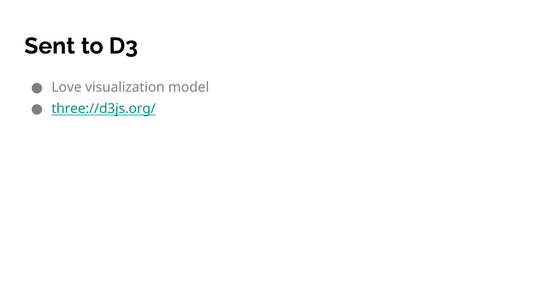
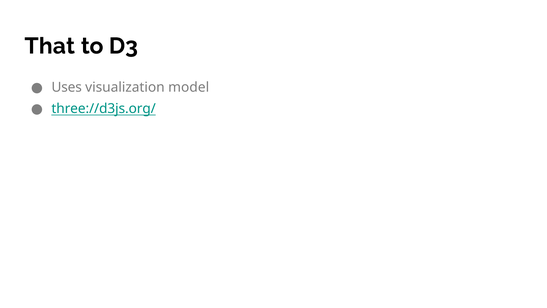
Sent: Sent -> That (50, 46)
Love: Love -> Uses (67, 87)
